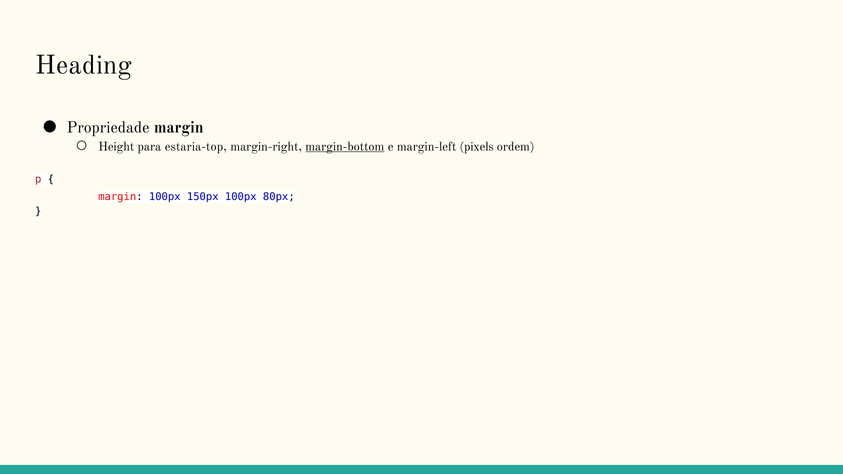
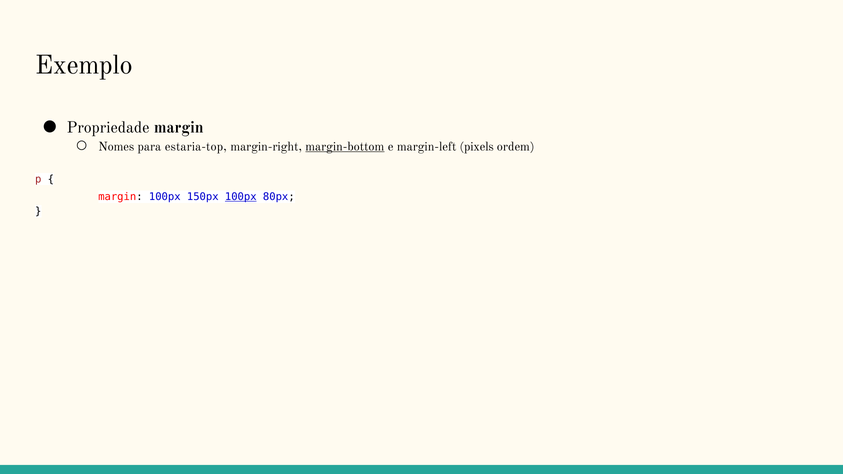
Heading: Heading -> Exemplo (84, 65)
Height: Height -> Nomes (116, 147)
100px underline: none -> present (241, 197)
